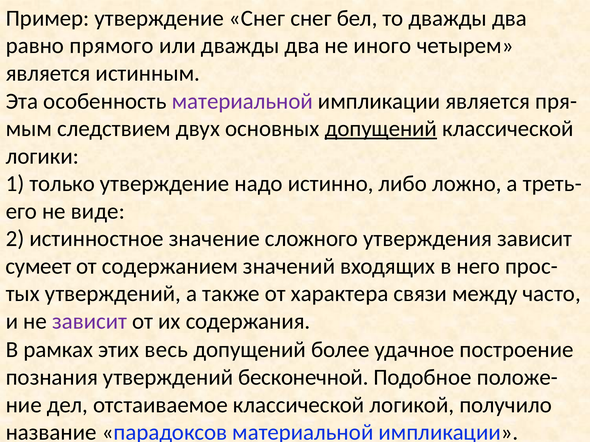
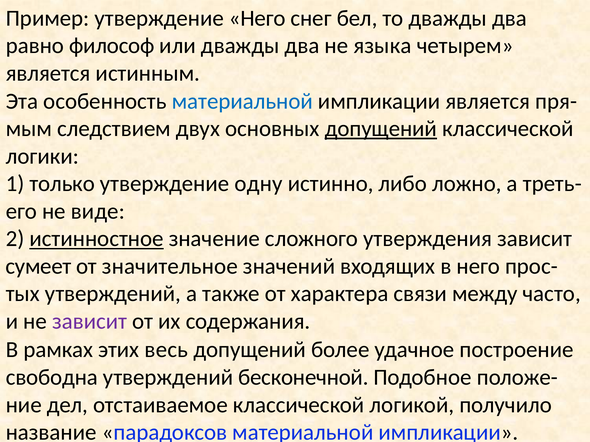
утверждение Снег: Снег -> Него (257, 18)
прямого: прямого -> философ (112, 46)
иного: иного -> языка (382, 46)
материальной colour: purple -> blue (242, 101)
надо: надо -> одну (258, 184)
истинностное underline: none -> present (97, 239)
содержанием: содержанием -> значительное (170, 267)
познания: познания -> свободна (52, 378)
